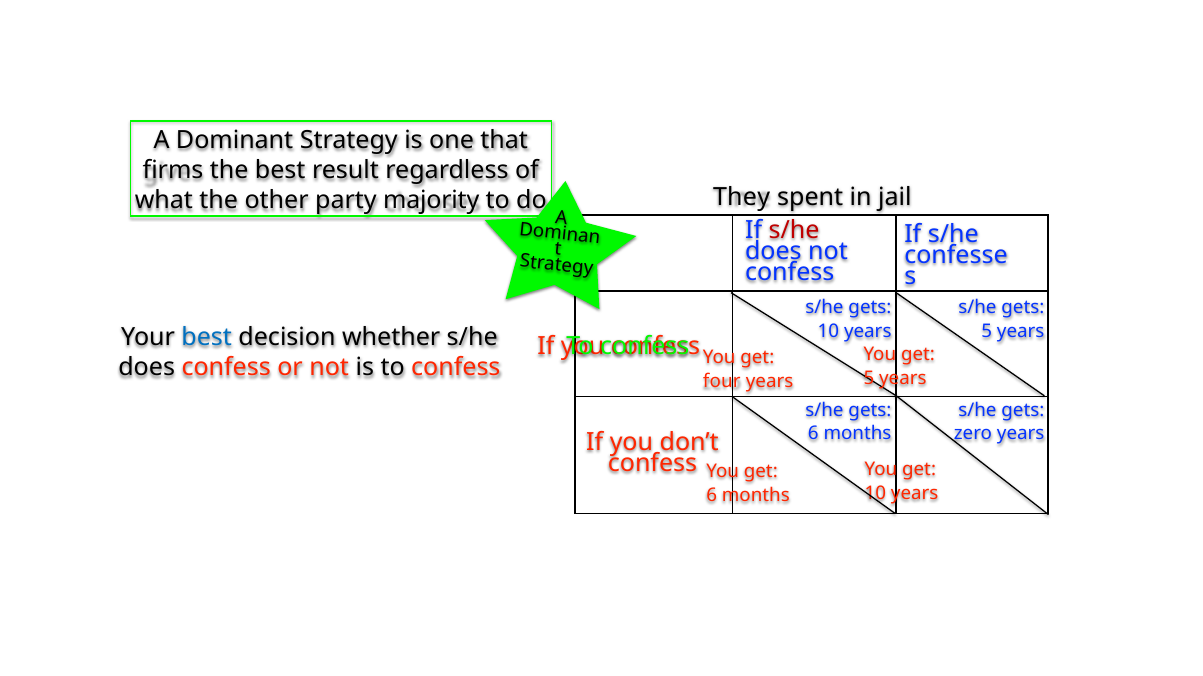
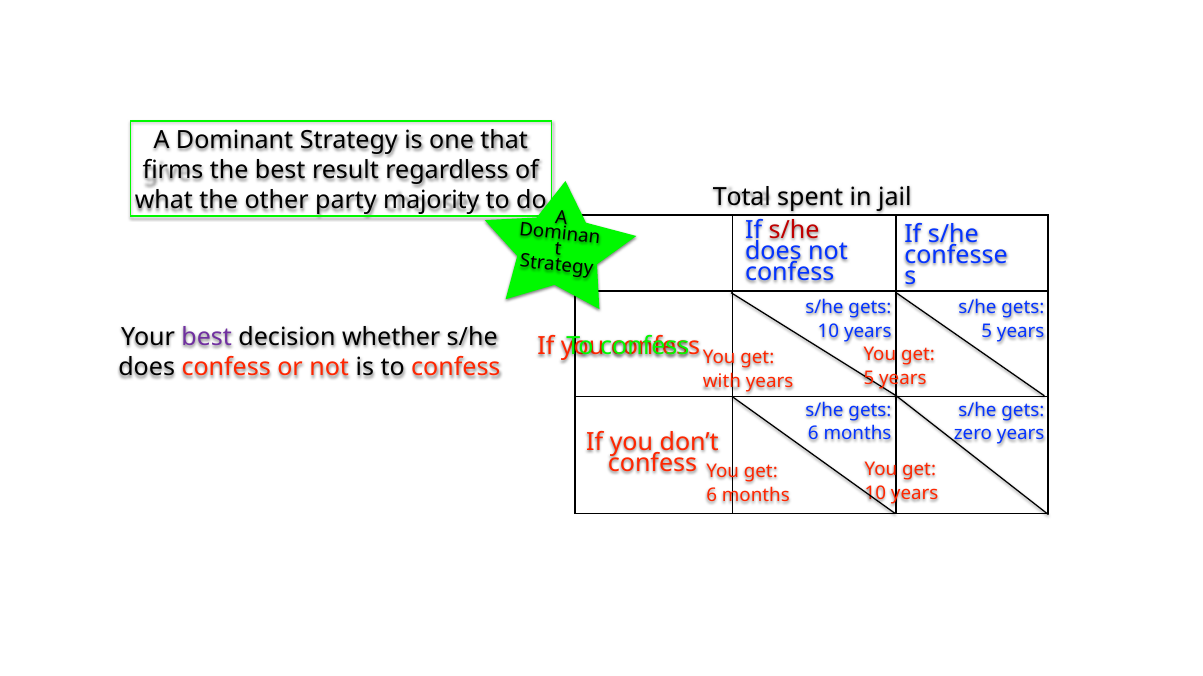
They: They -> Total (742, 197)
best colour: blue -> purple (207, 338)
four: four -> with (722, 382)
